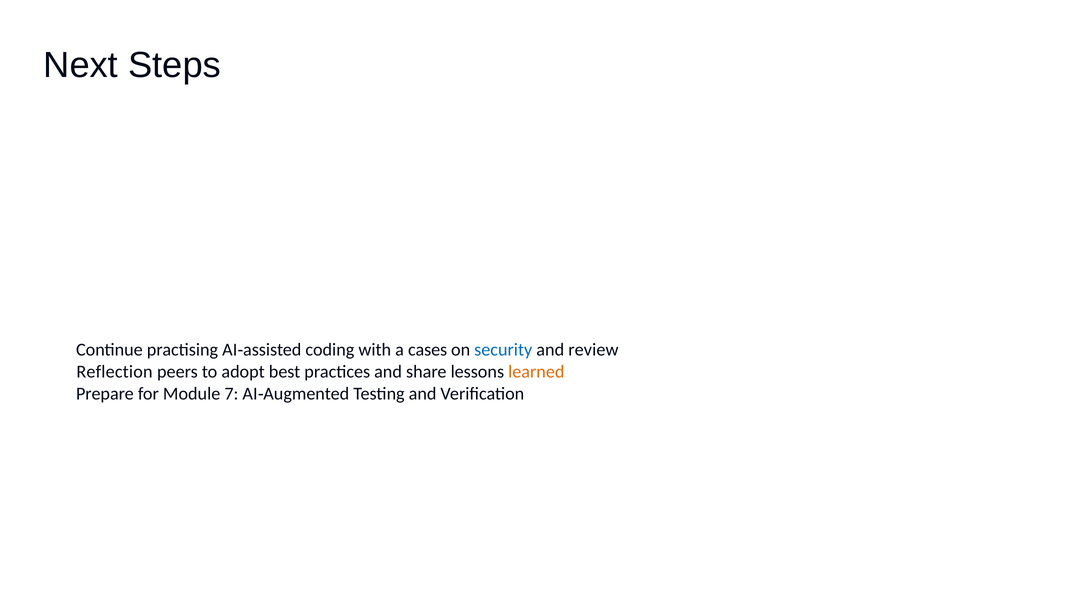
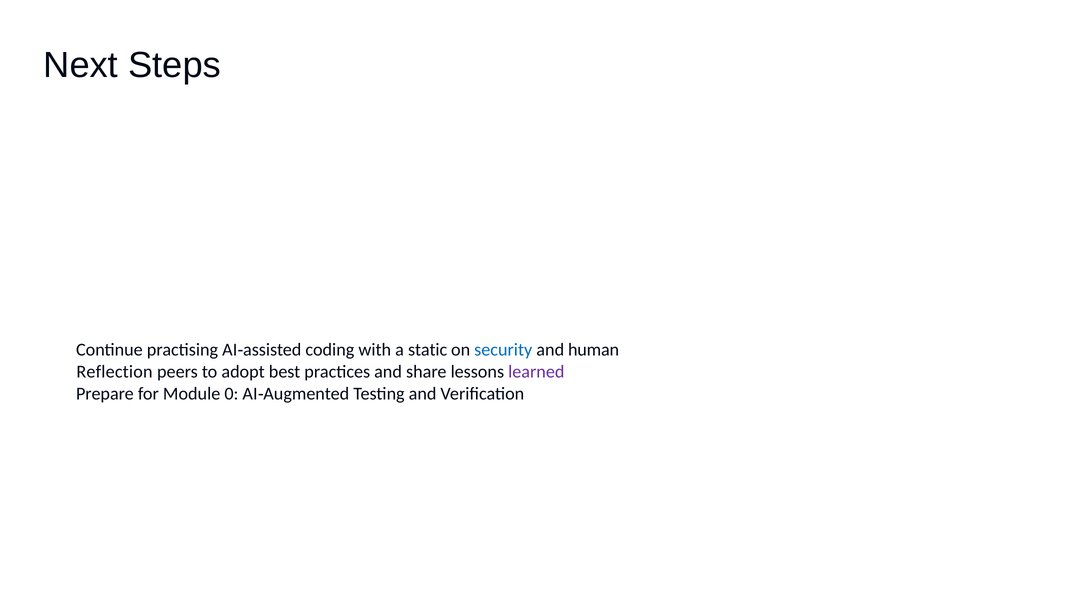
cases: cases -> static (428, 350)
review: review -> human (594, 350)
learned colour: orange -> purple (536, 372)
7: 7 -> 0 (231, 394)
